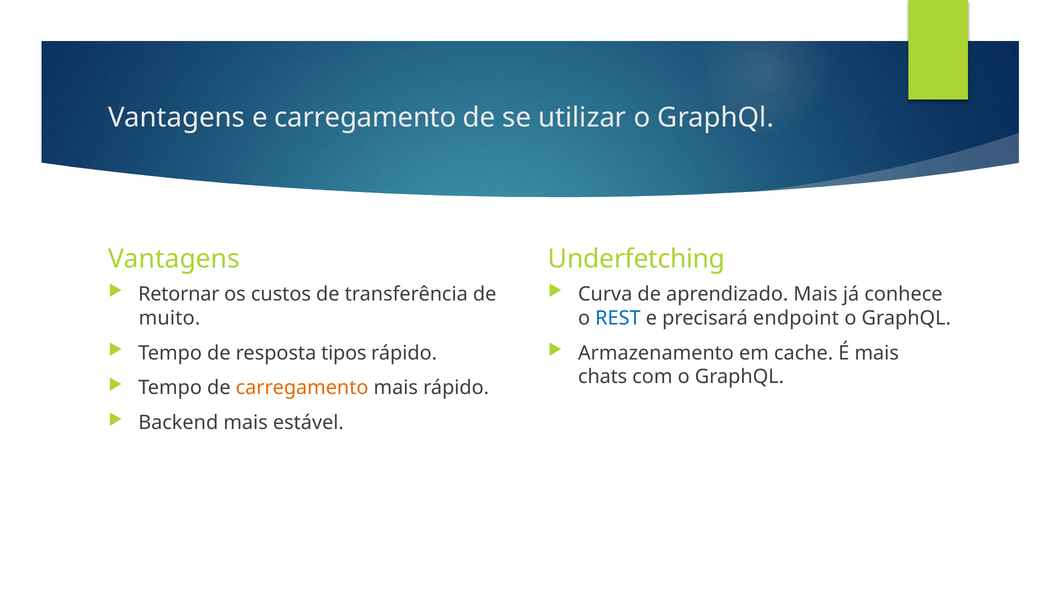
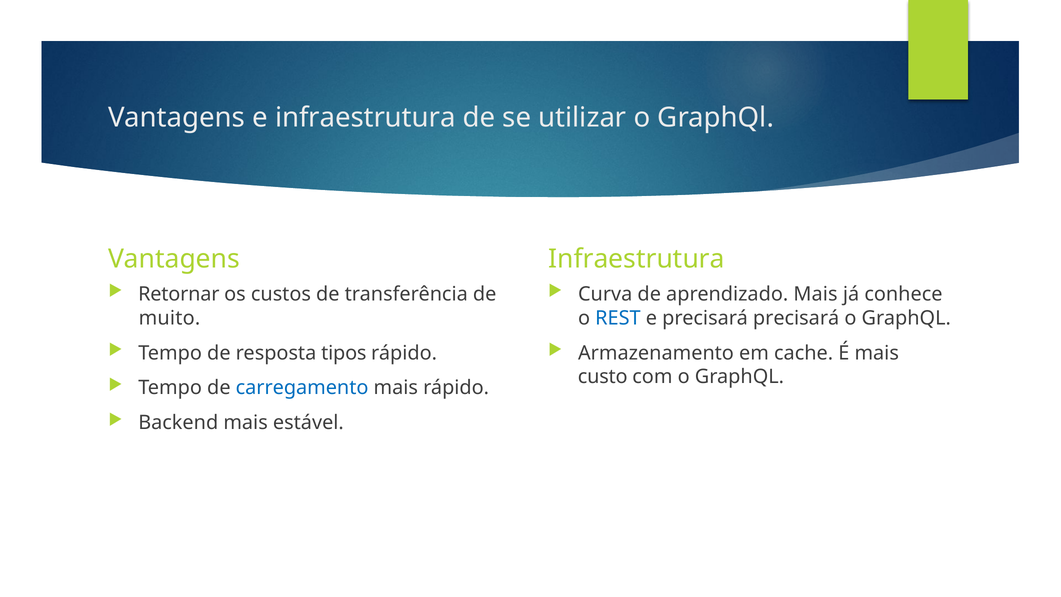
e carregamento: carregamento -> infraestrutura (365, 117)
Underfetching: Underfetching -> Infraestrutura (636, 259)
precisará endpoint: endpoint -> precisará (796, 318)
chats: chats -> custo (603, 377)
carregamento colour: orange -> blue (302, 388)
